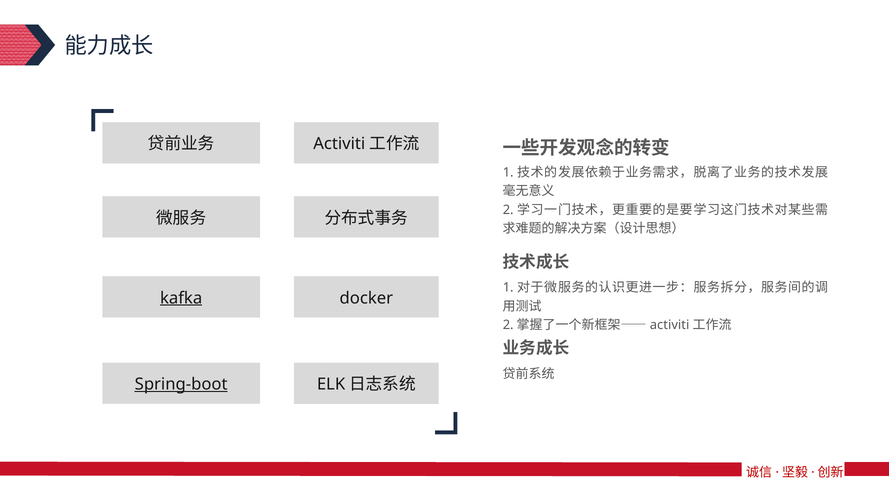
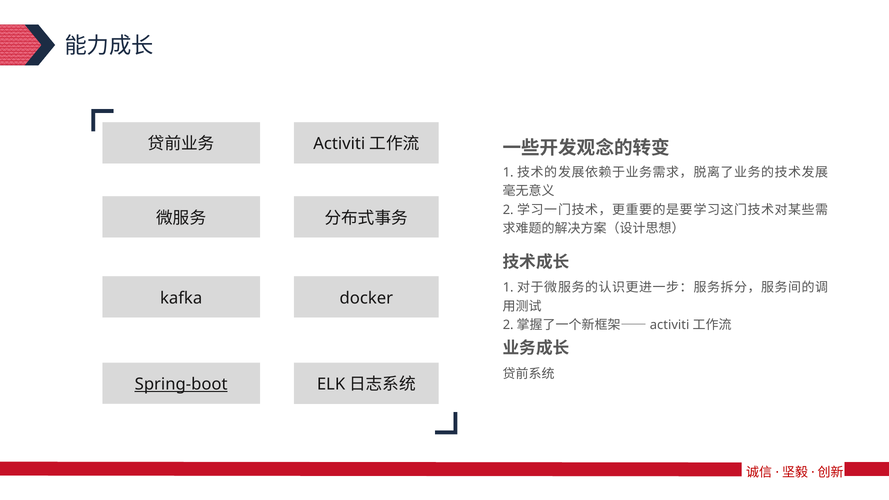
kafka underline: present -> none (181, 298)
